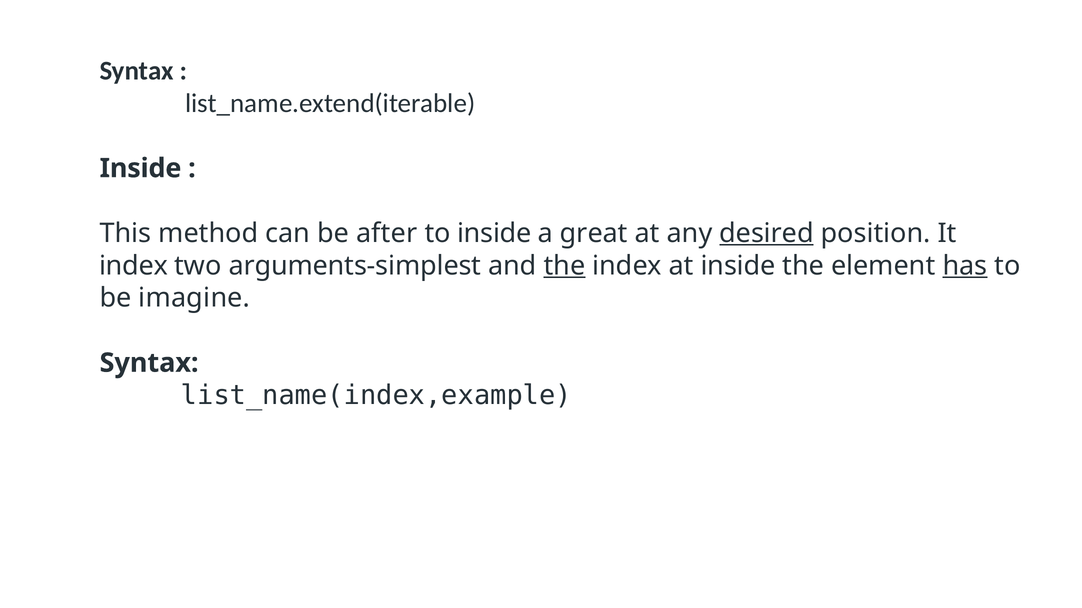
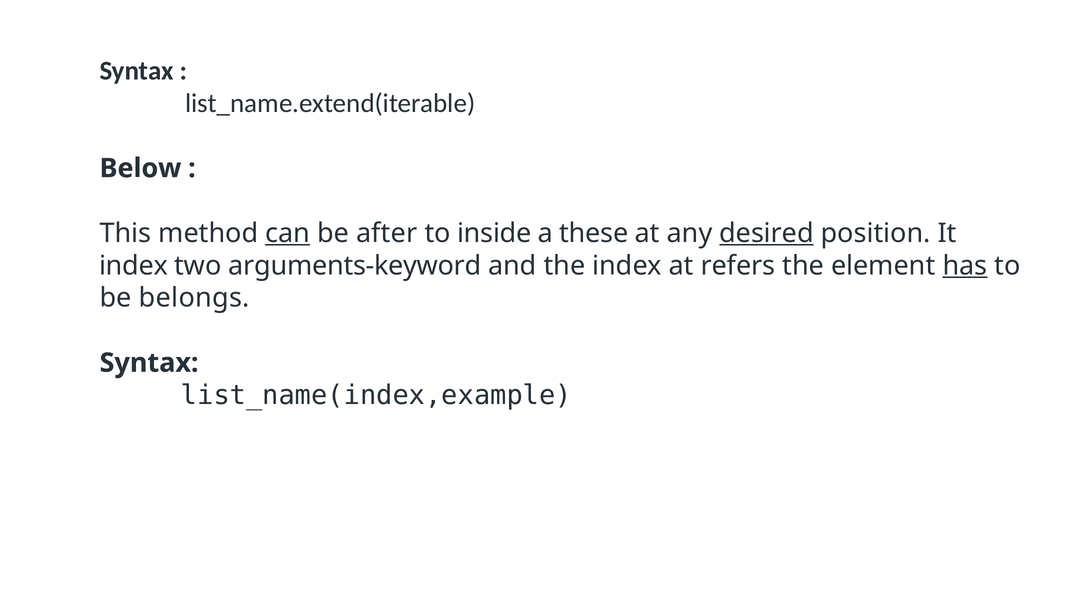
Inside: Inside -> Below (140, 168)
can underline: none -> present (288, 233)
great: great -> these (594, 233)
arguments-simplest: arguments-simplest -> arguments-keyword (355, 266)
the underline: present -> none (564, 266)
at inside: inside -> refers (738, 266)
imagine: imagine -> belongs (194, 298)
